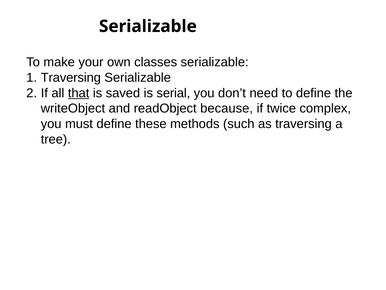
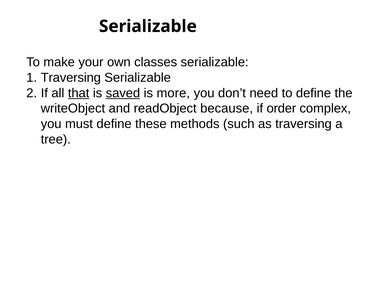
saved underline: none -> present (123, 93)
serial: serial -> more (173, 93)
twice: twice -> order (281, 108)
